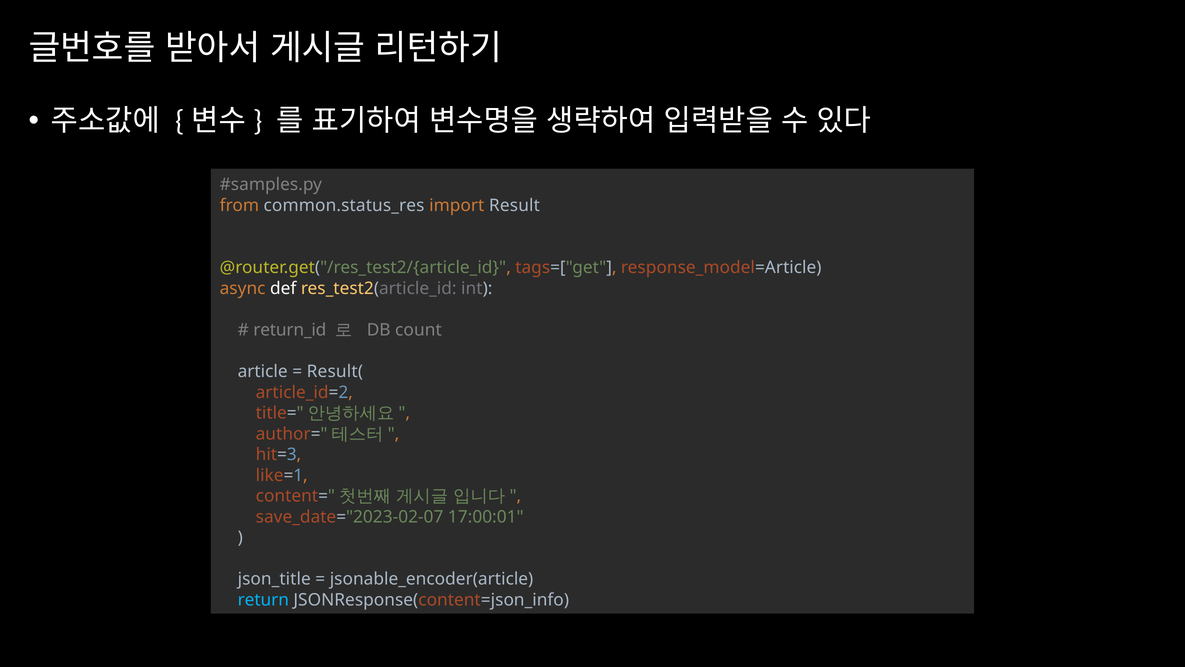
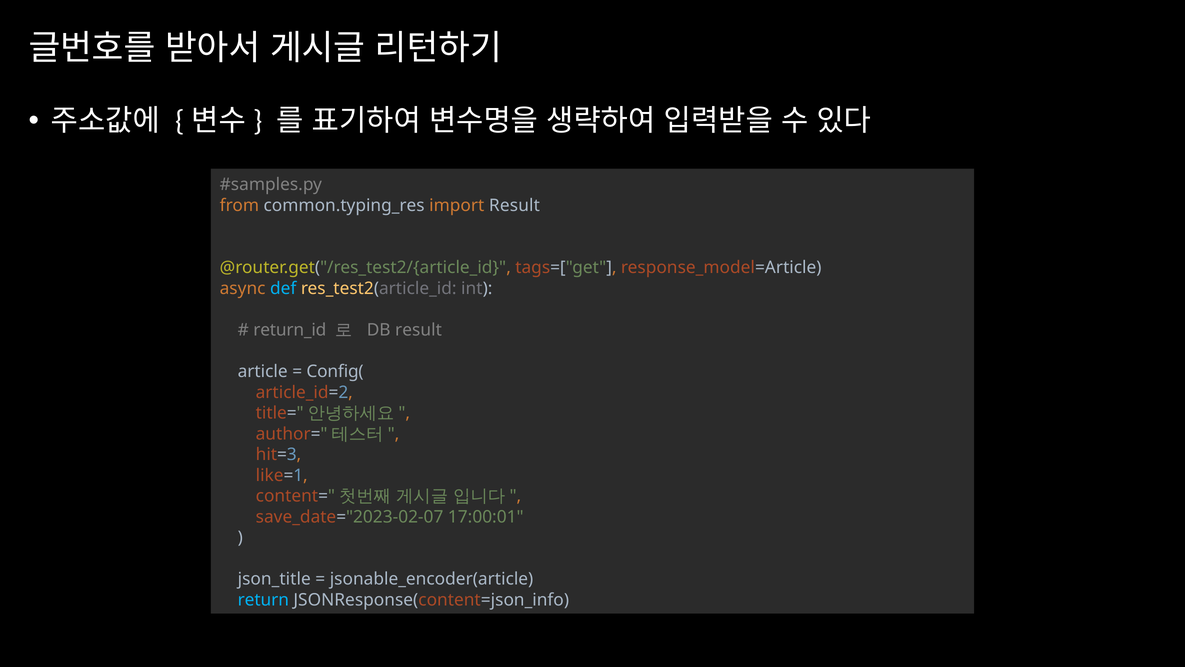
common.status_res: common.status_res -> common.typing_res (344, 205)
def colour: white -> light blue (283, 288)
DB count: count -> result (418, 330)
Result(: Result( -> Config( (335, 371)
